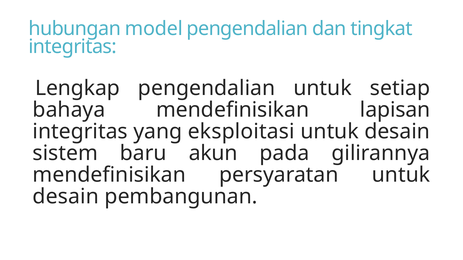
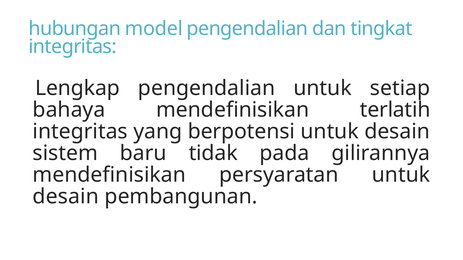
lapisan: lapisan -> terlatih (395, 110)
eksploitasi: eksploitasi -> berpotensi (241, 132)
akun: akun -> tidak (213, 153)
